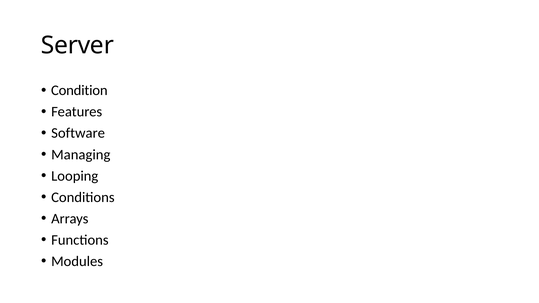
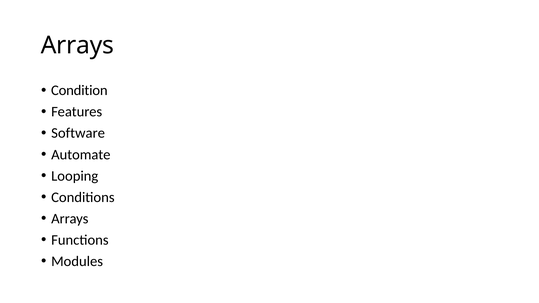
Server: Server -> Arrays (77, 45)
Managing: Managing -> Automate (81, 155)
